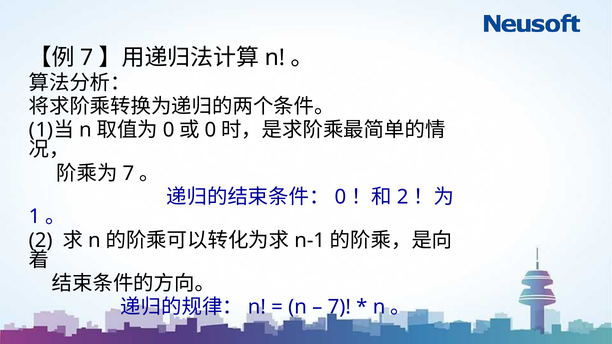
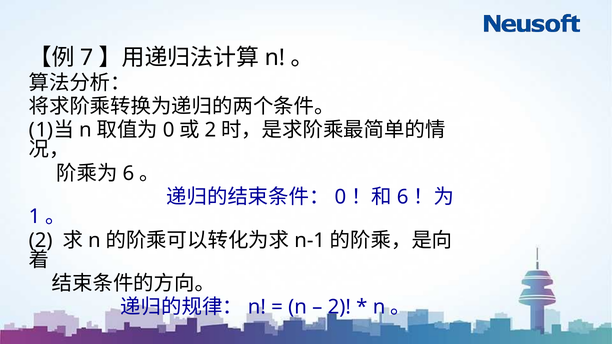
0: 0 -> 2 (210, 130)
7: 7 -> 6 (128, 173)
2: 2 -> 6 (403, 197)
7: 7 -> 2 (339, 307)
